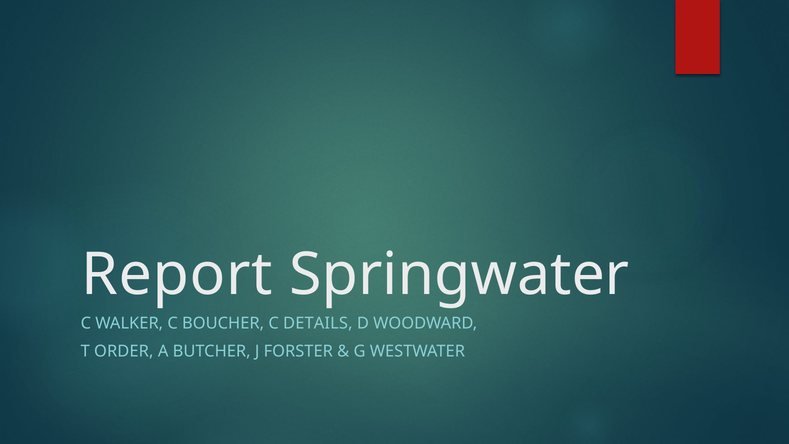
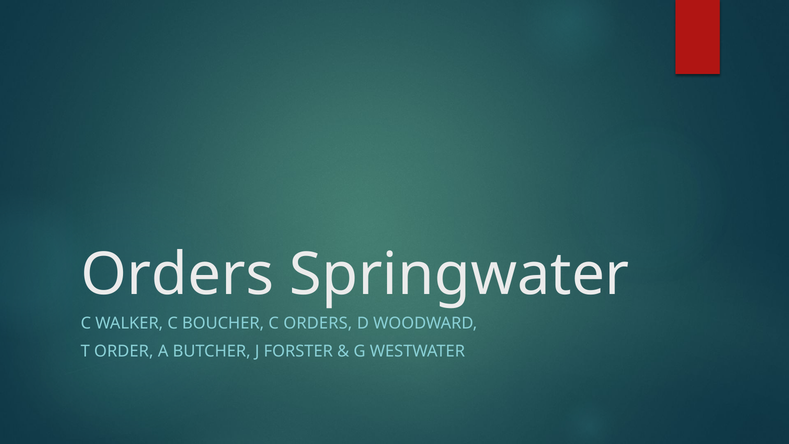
Report: Report -> Orders (177, 275)
C DETAILS: DETAILS -> ORDERS (318, 323)
